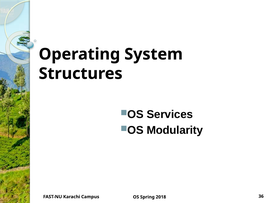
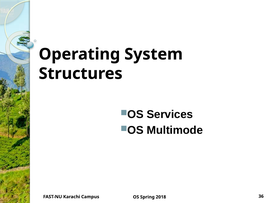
Modularity: Modularity -> Multimode (175, 130)
